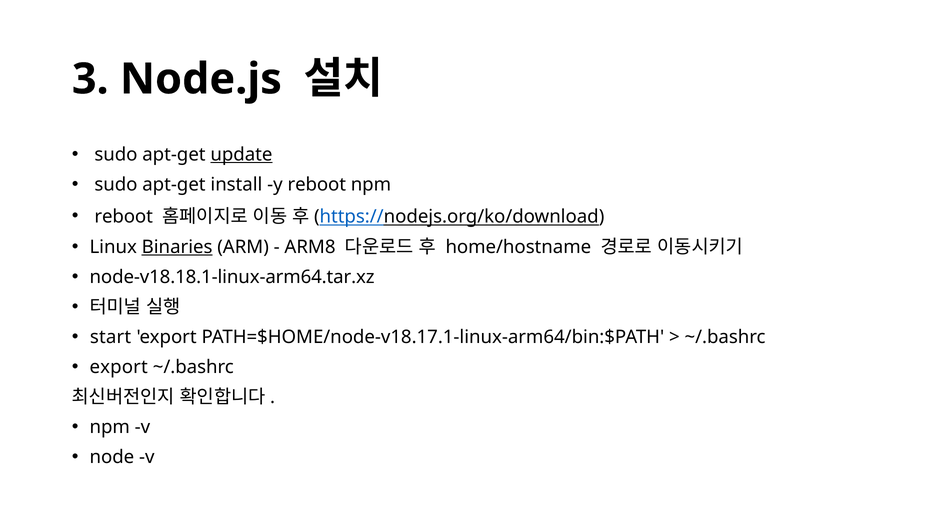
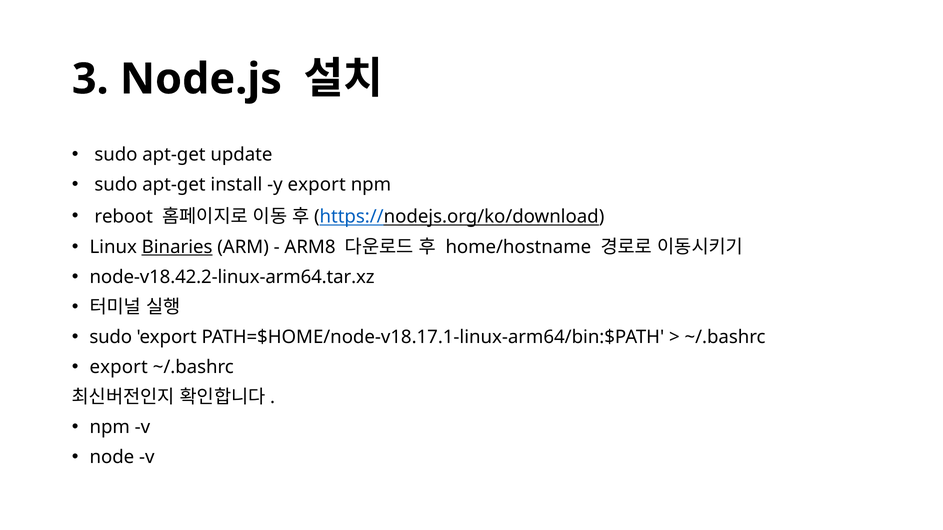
update underline: present -> none (241, 155)
y reboot: reboot -> export (317, 185)
node-v18.18.1-linux-arm64.tar.xz: node-v18.18.1-linux-arm64.tar.xz -> node-v18.42.2-linux-arm64.tar.xz (232, 277)
start: start -> sudo (111, 337)
